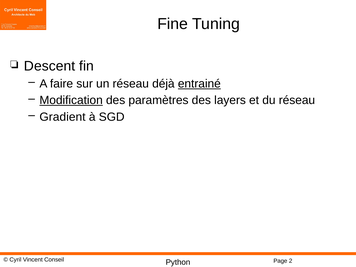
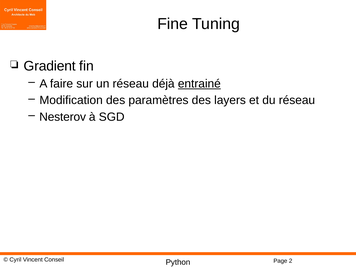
Descent: Descent -> Gradient (50, 66)
Modification underline: present -> none (71, 100)
Gradient: Gradient -> Nesterov (63, 117)
